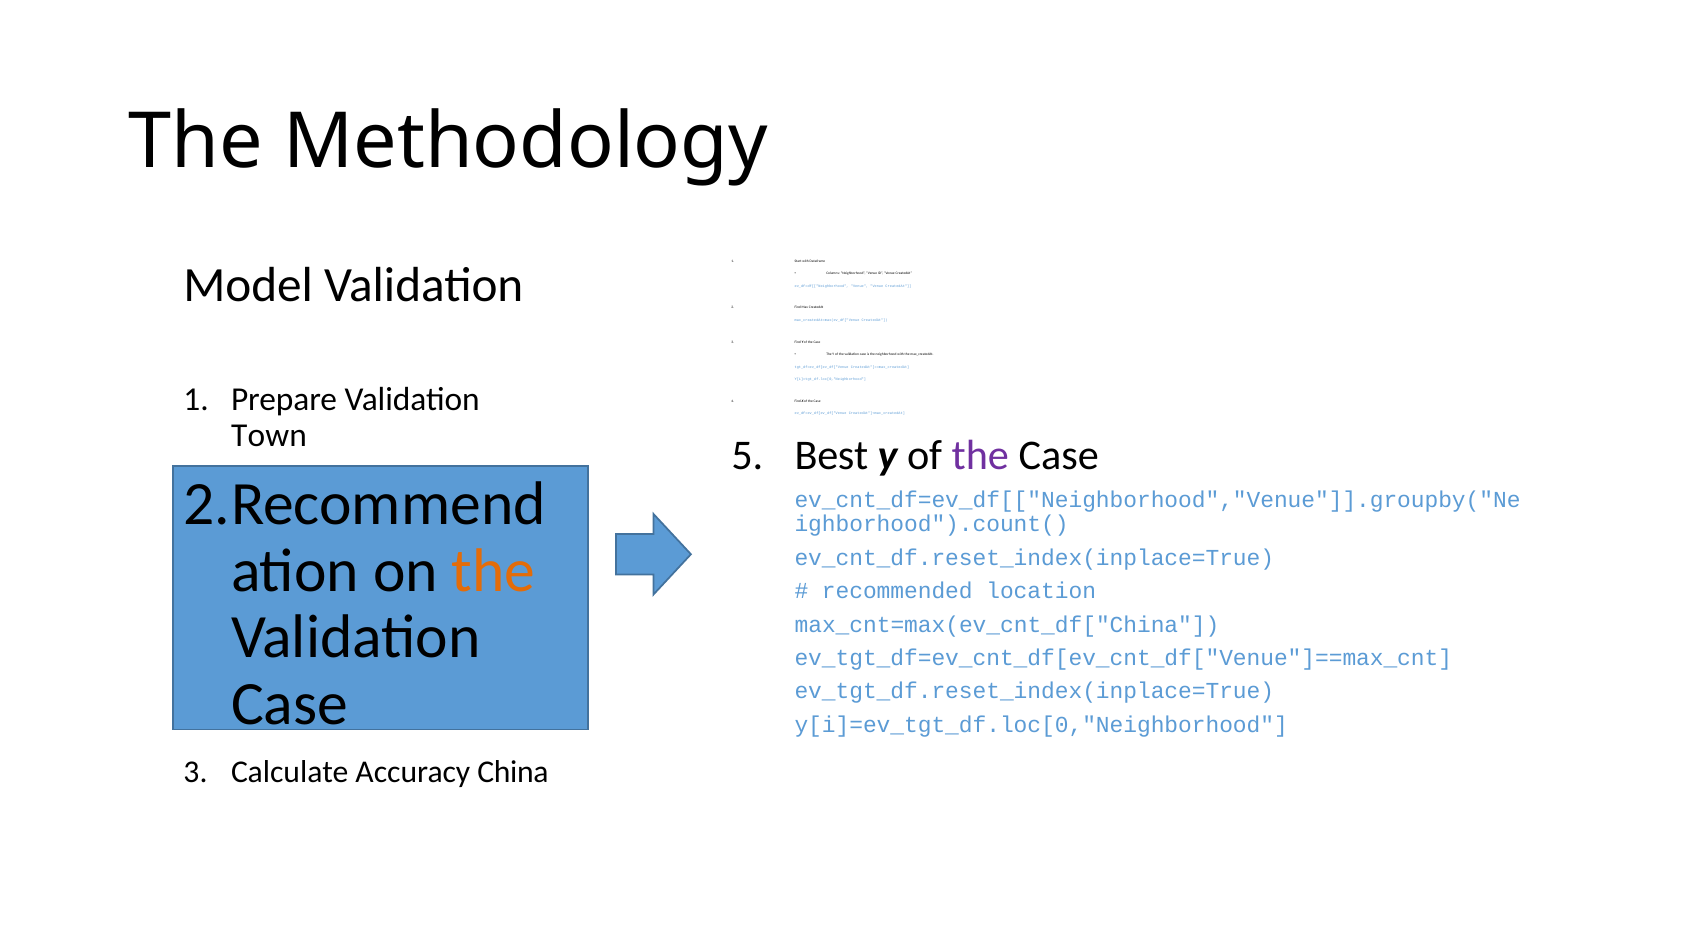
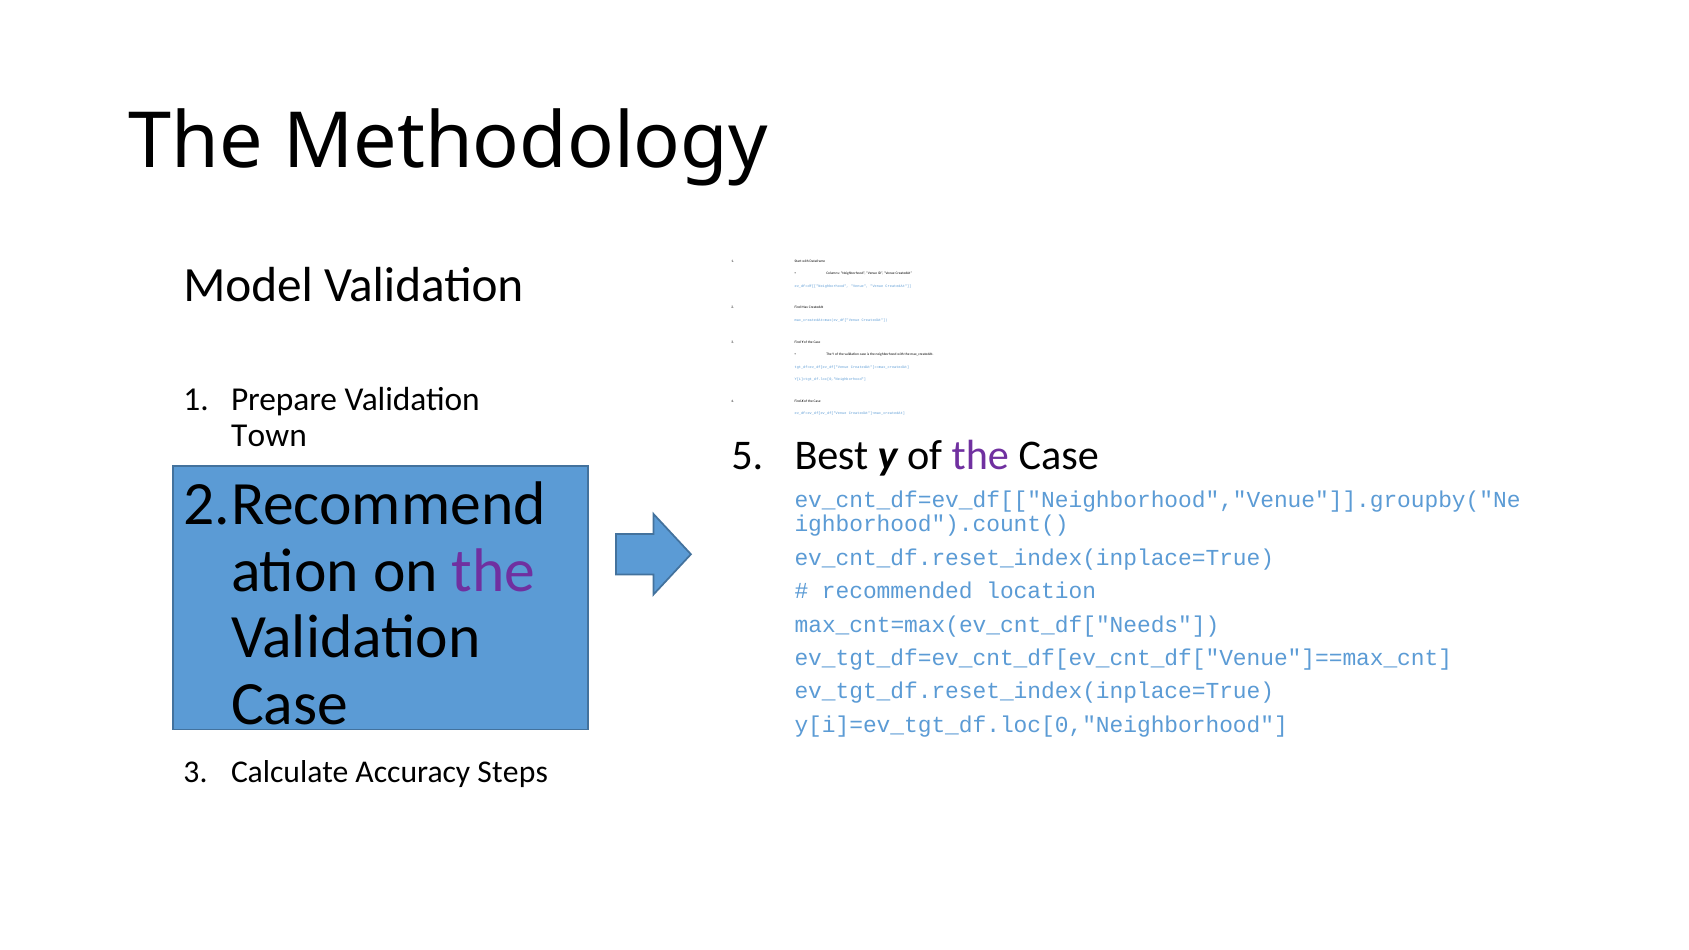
the colour: orange -> purple (494, 571)
max_cnt=max(ev_cnt_df["China: max_cnt=max(ev_cnt_df["China -> max_cnt=max(ev_cnt_df["Needs (1007, 625)
China: China -> Steps (513, 772)
